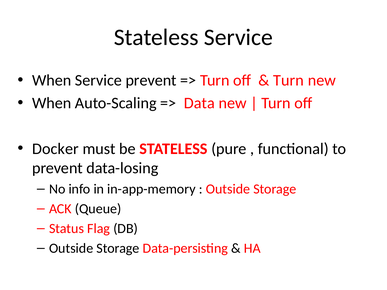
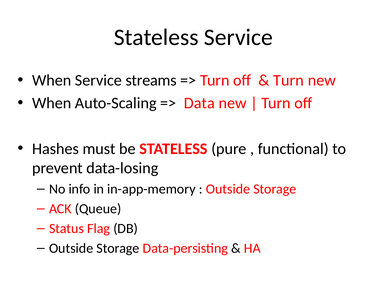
Service prevent: prevent -> streams (151, 80)
Docker: Docker -> Hashes (56, 149)
